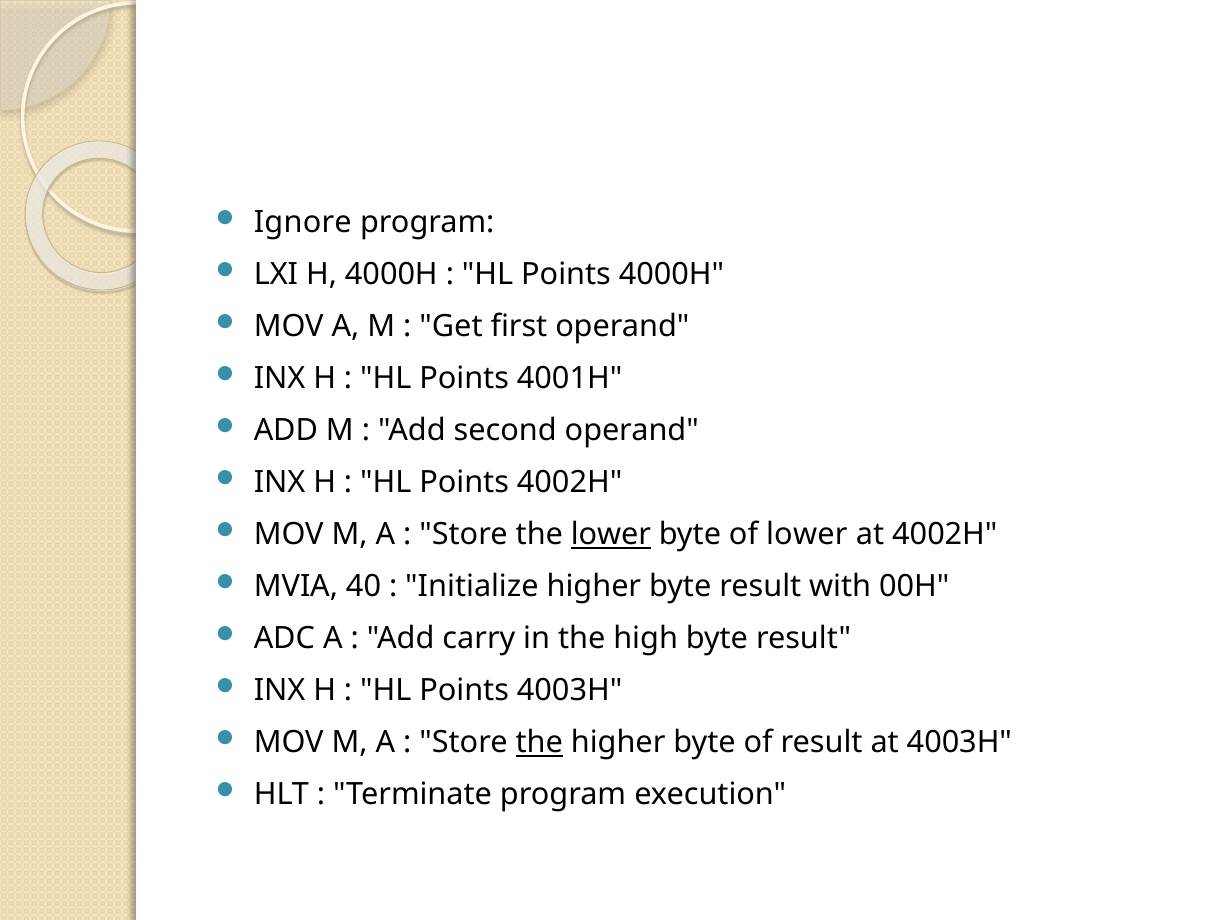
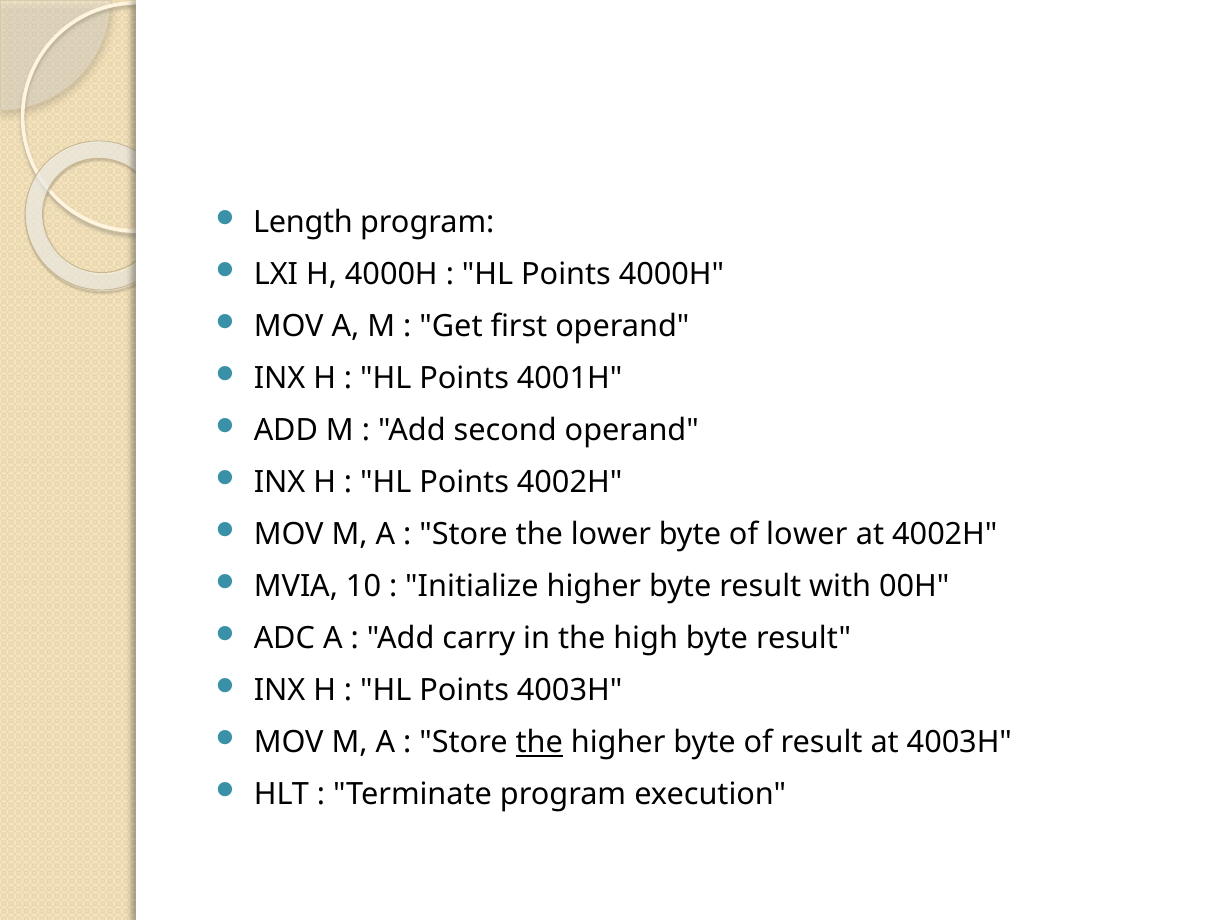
Ignore: Ignore -> Length (303, 223)
lower underline: present -> none (611, 535)
40: 40 -> 10 (364, 587)
